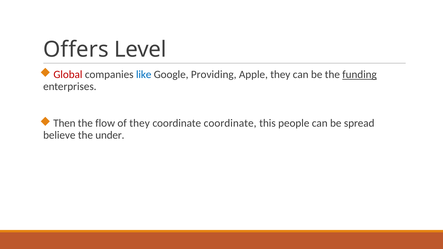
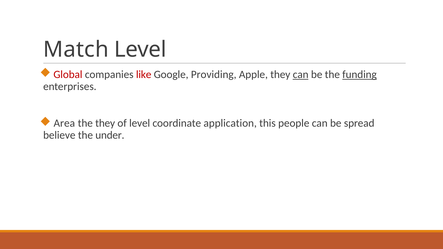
Offers: Offers -> Match (76, 50)
like colour: blue -> red (144, 75)
can underline: none -> present (301, 75)
Then: Then -> Area (64, 123)
the flow: flow -> they (105, 123)
of they: they -> level (140, 123)
coordinate coordinate: coordinate -> application (230, 123)
